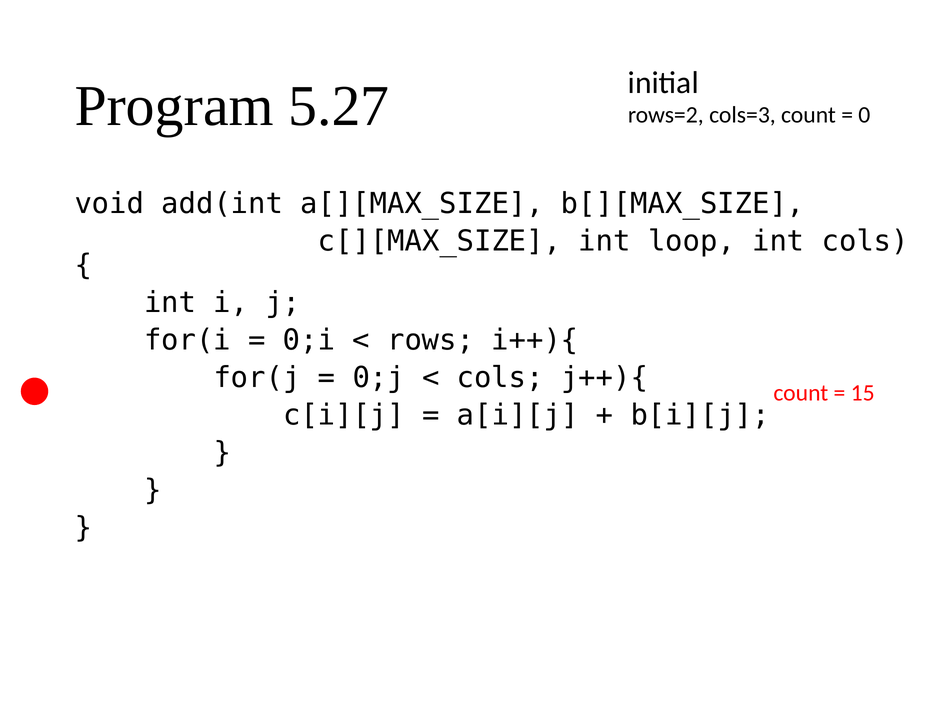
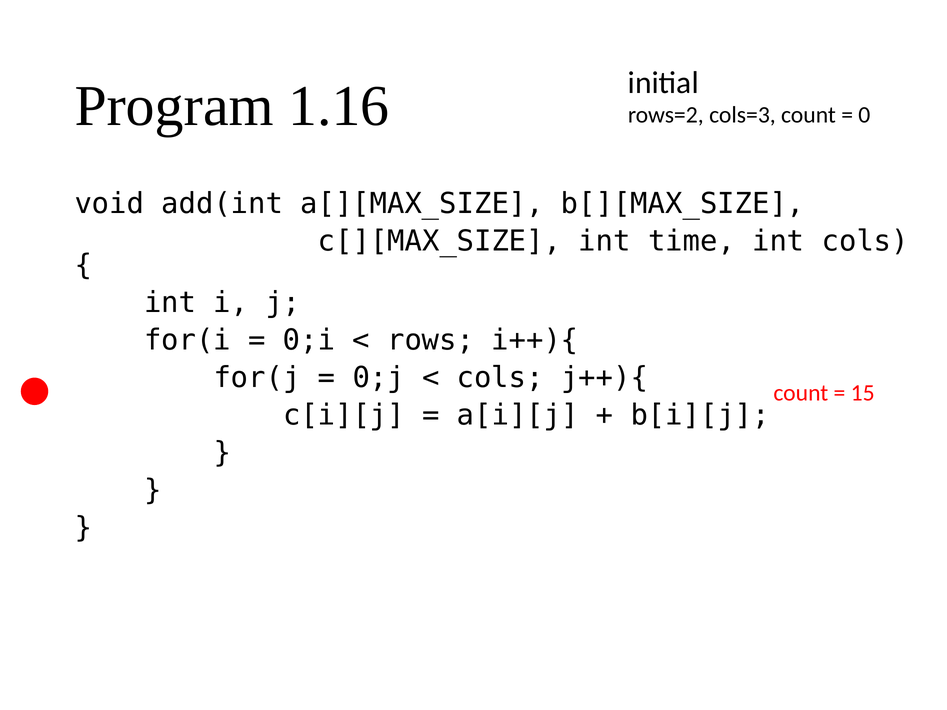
5.27: 5.27 -> 1.16 (339, 106)
loop: loop -> time (692, 241)
